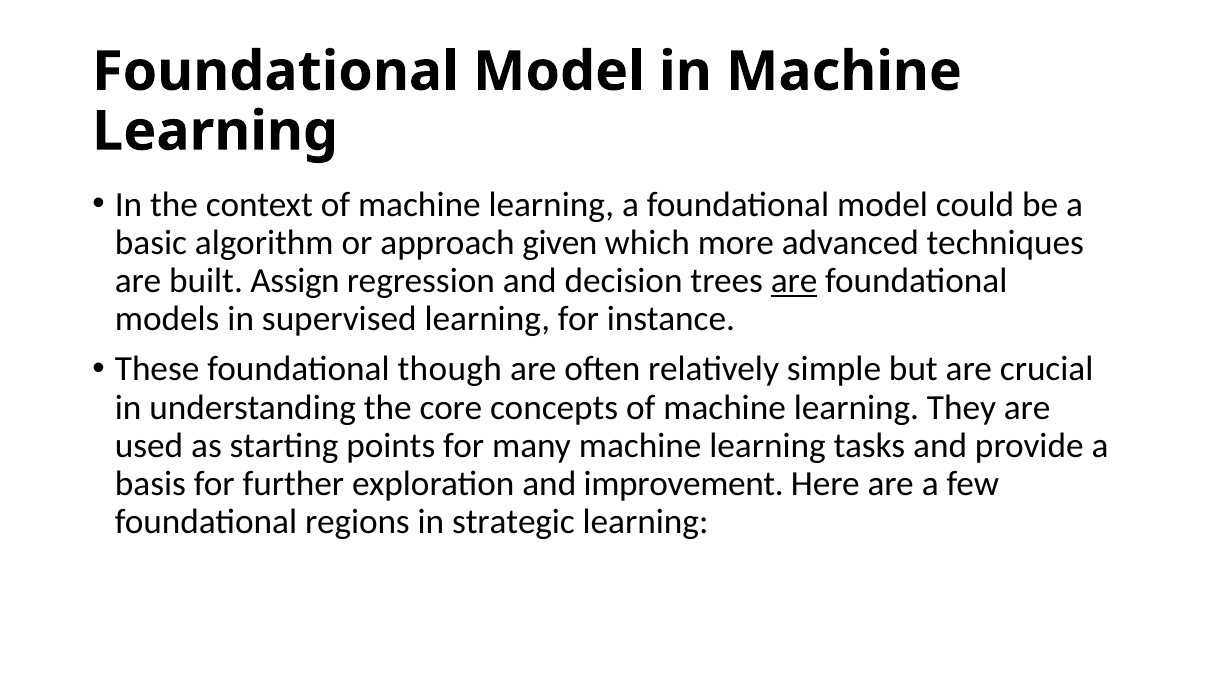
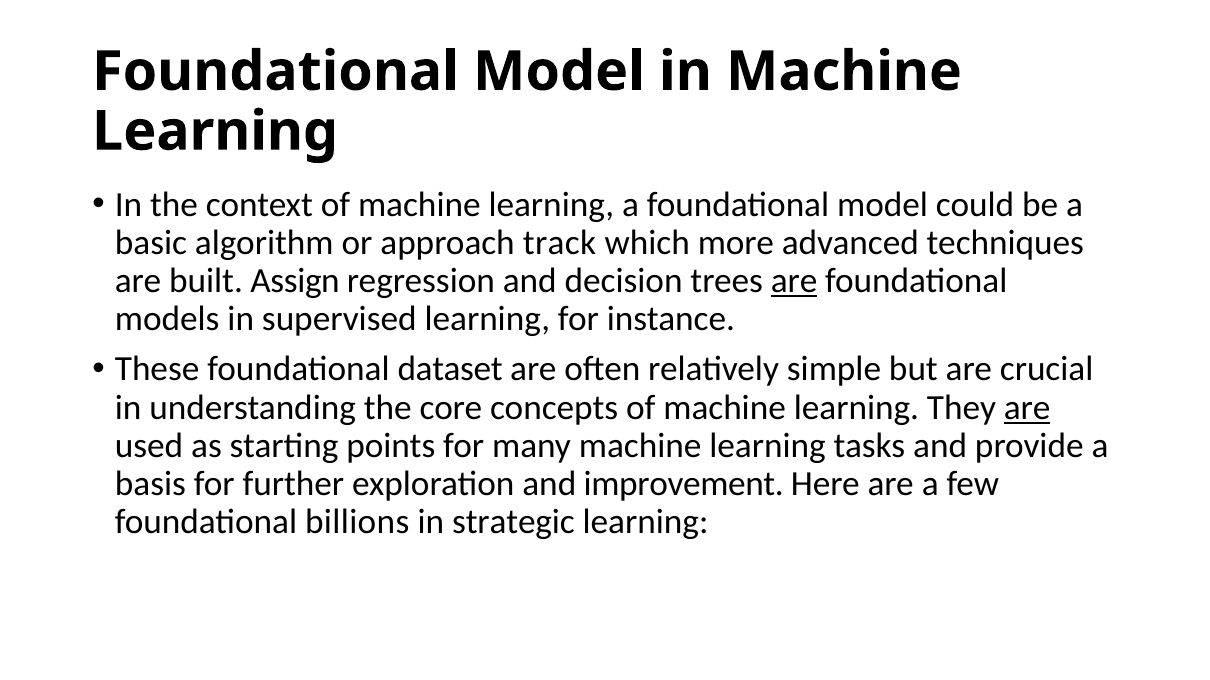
given: given -> track (560, 243)
though: though -> dataset (450, 370)
are underline: none -> present (1027, 408)
regions: regions -> billions (357, 522)
